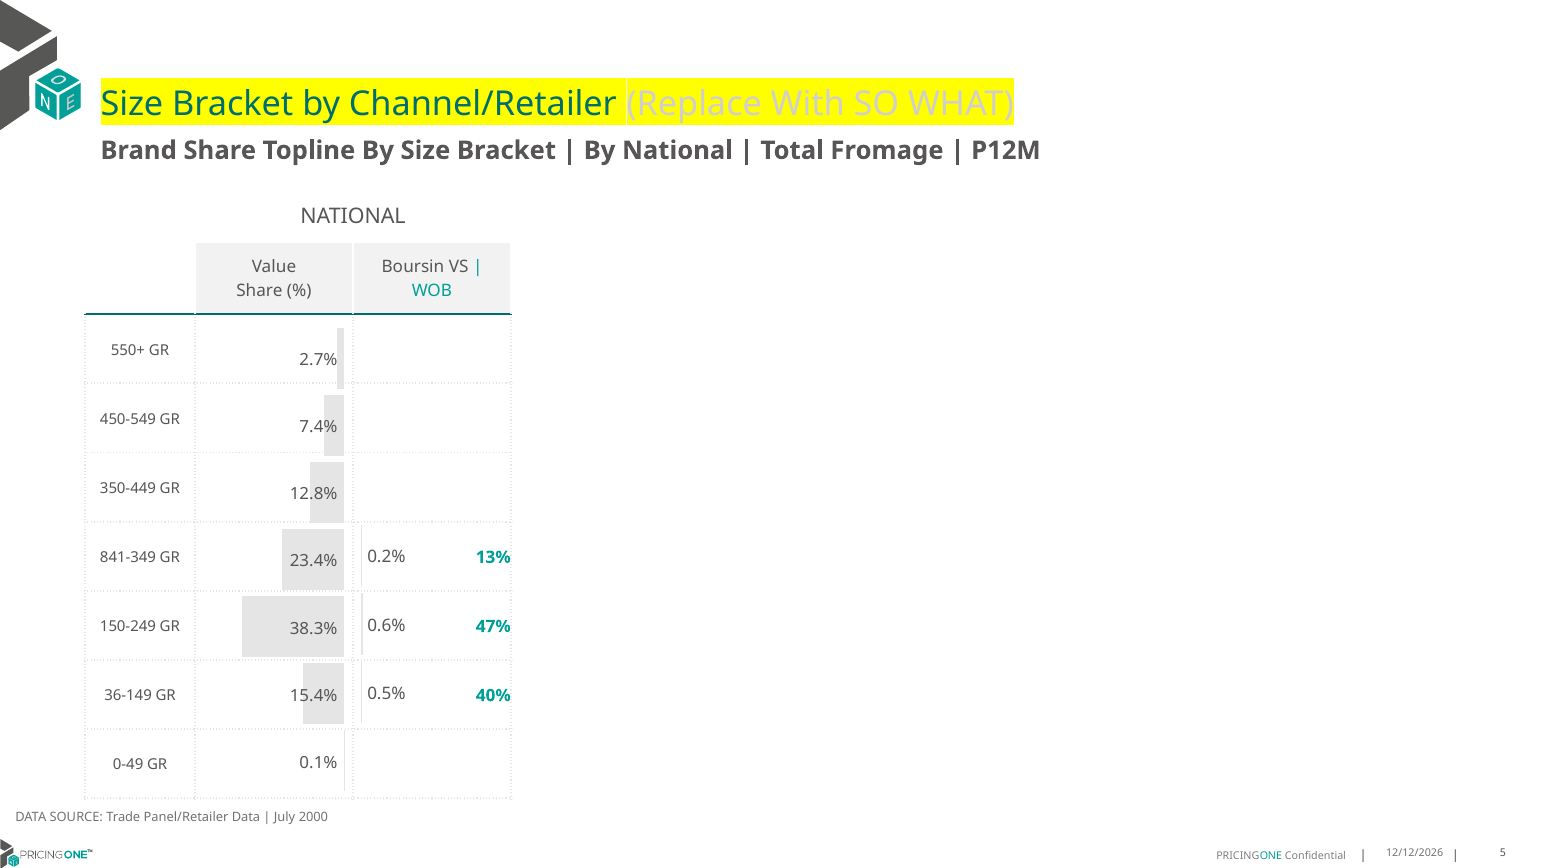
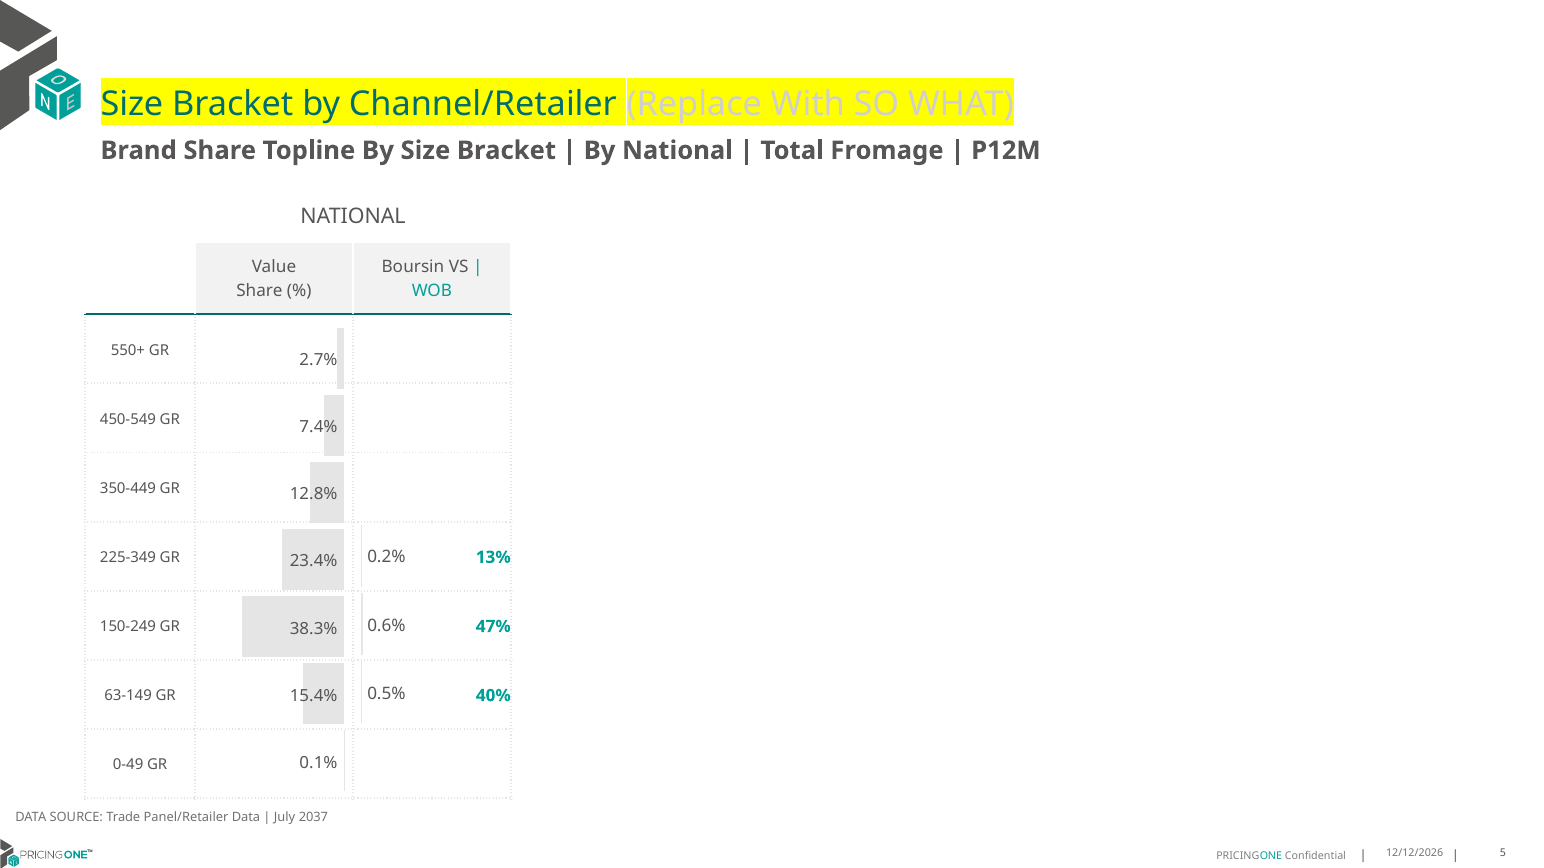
841-349: 841-349 -> 225-349 (128, 558)
36-149: 36-149 -> 63-149 (128, 696)
2000: 2000 -> 2037 (313, 818)
